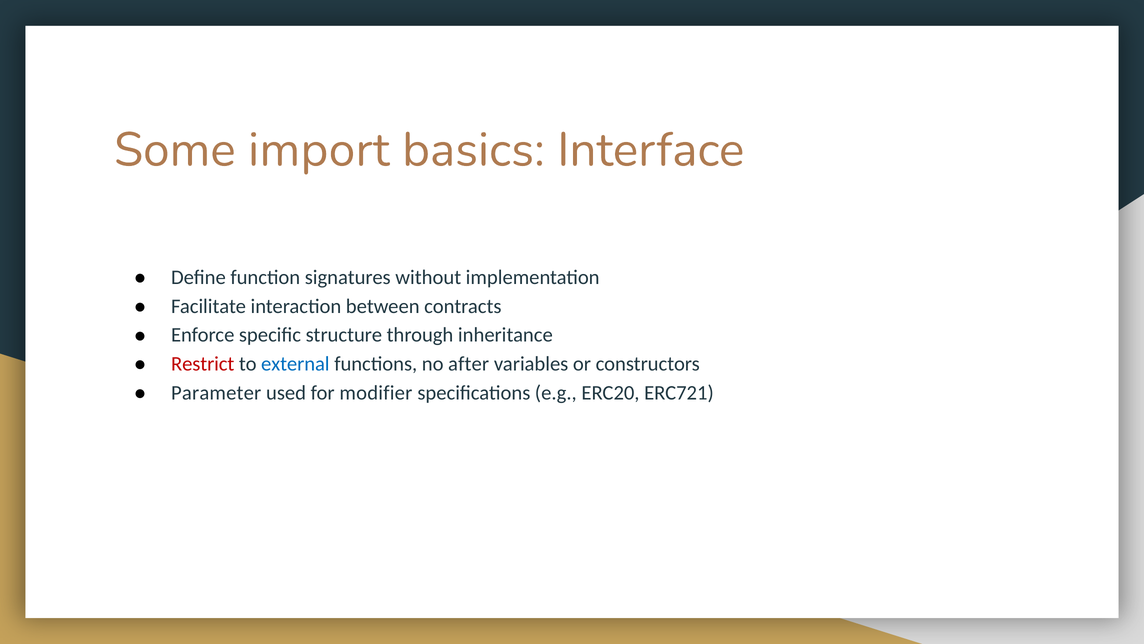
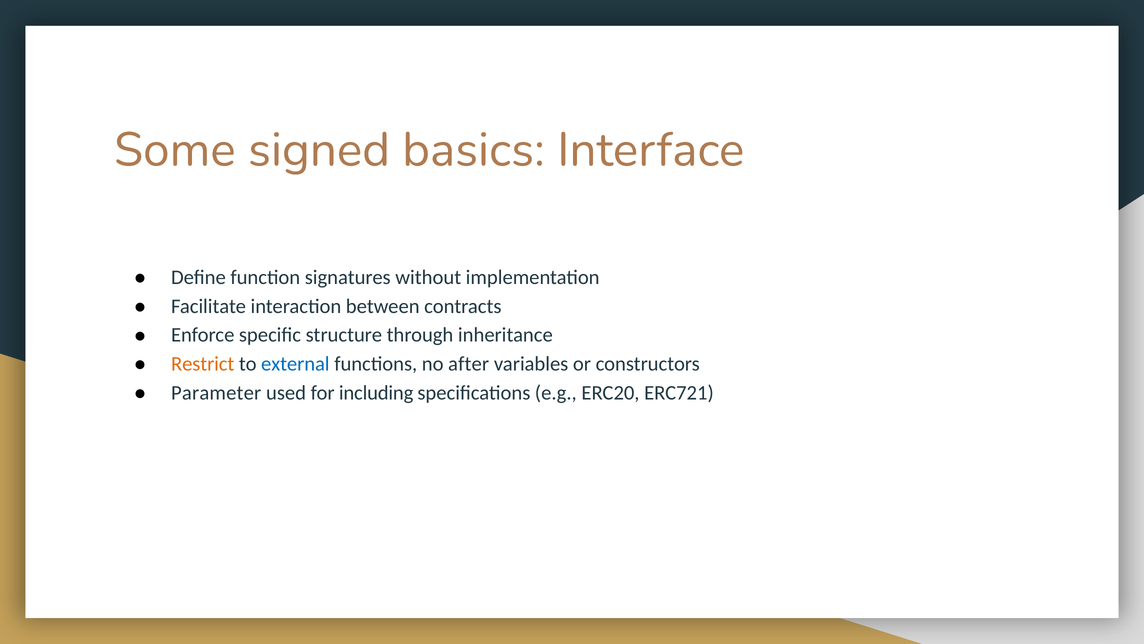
import: import -> signed (319, 150)
Restrict colour: red -> orange (203, 364)
modifier: modifier -> including (376, 393)
